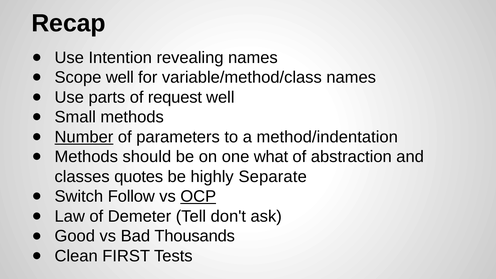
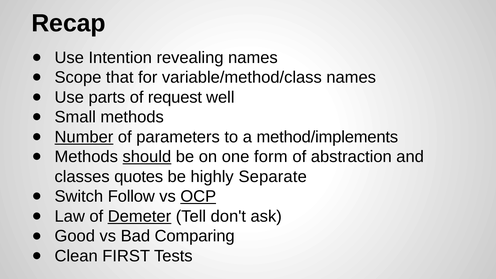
Scope well: well -> that (120, 77)
method/indentation: method/indentation -> method/implements (327, 137)
should underline: none -> present (147, 157)
what: what -> form (271, 157)
Demeter underline: none -> present (139, 216)
Thousands: Thousands -> Comparing (195, 236)
